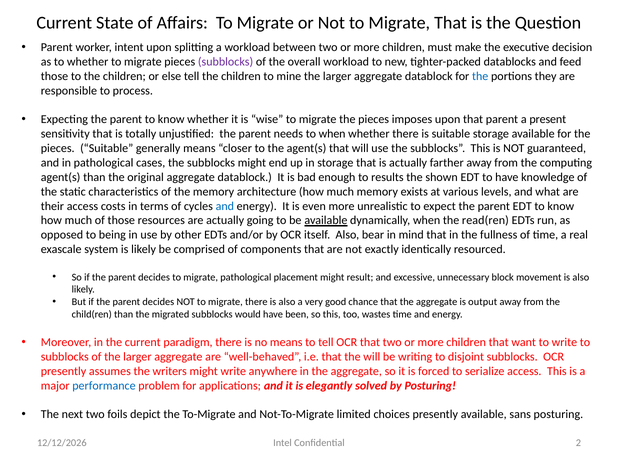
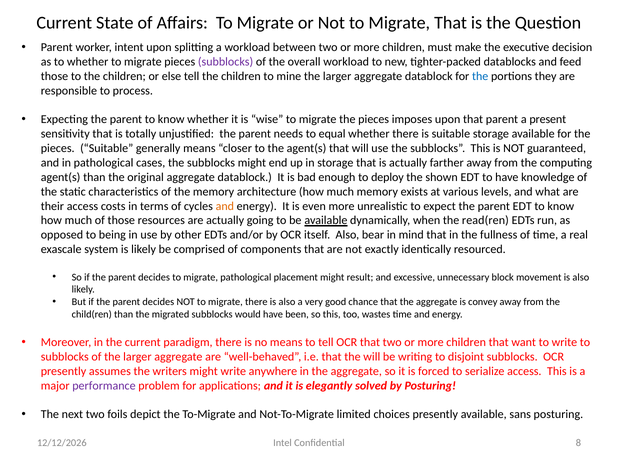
to when: when -> equal (332, 134)
results: results -> deploy (387, 177)
and colour: blue -> orange (225, 206)
output: output -> convey (483, 302)
performance colour: blue -> purple (104, 385)
2: 2 -> 8 (578, 443)
